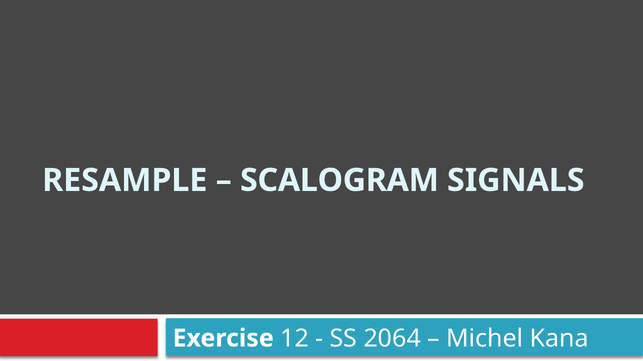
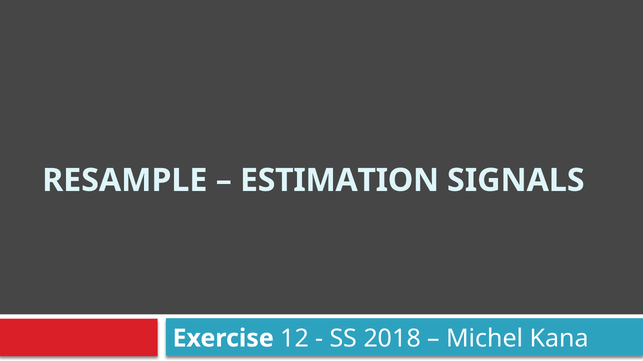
SCALOGRAM: SCALOGRAM -> ESTIMATION (340, 181)
2064: 2064 -> 2018 (392, 339)
